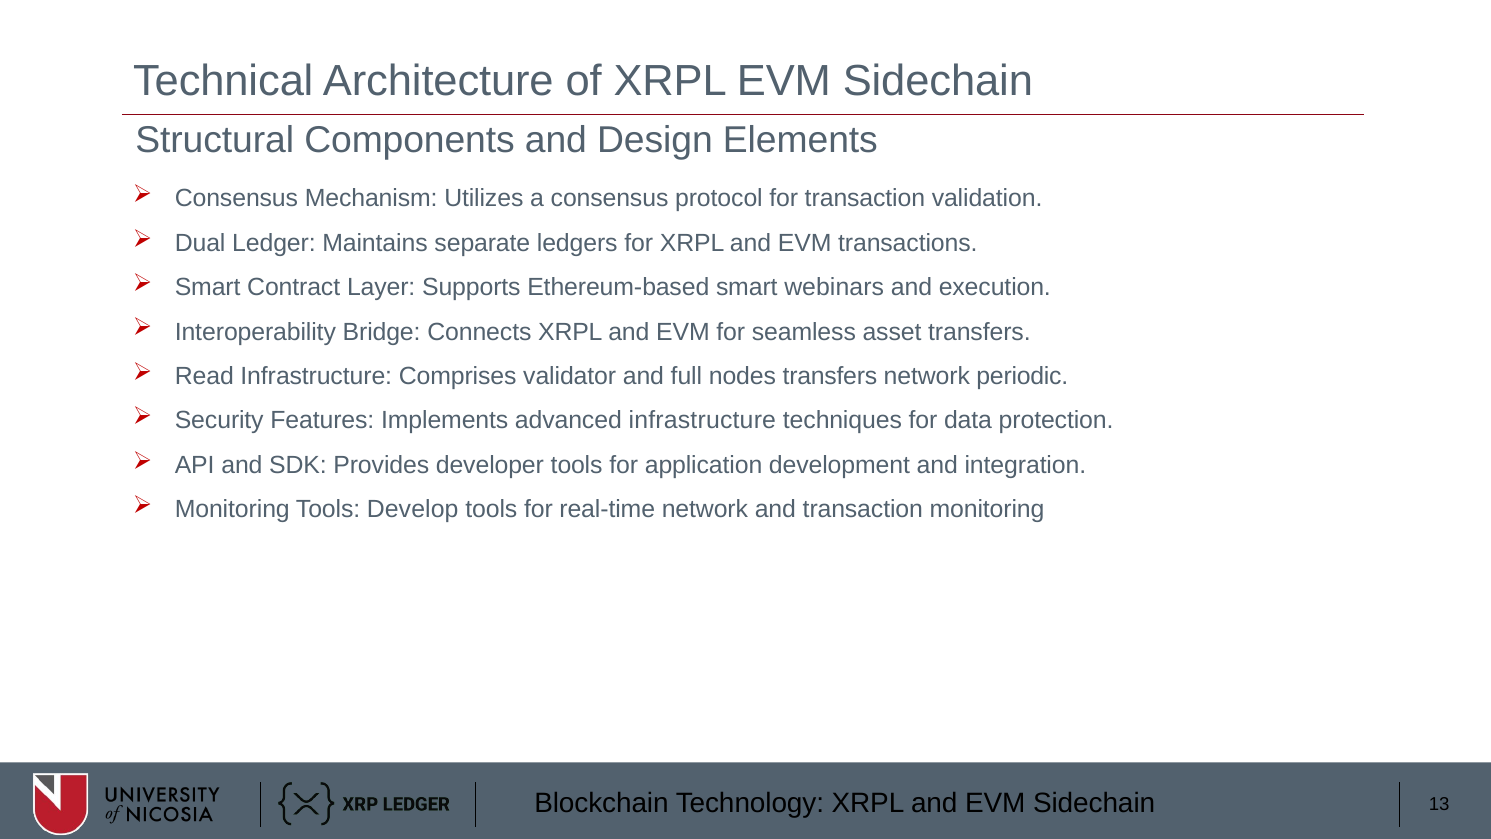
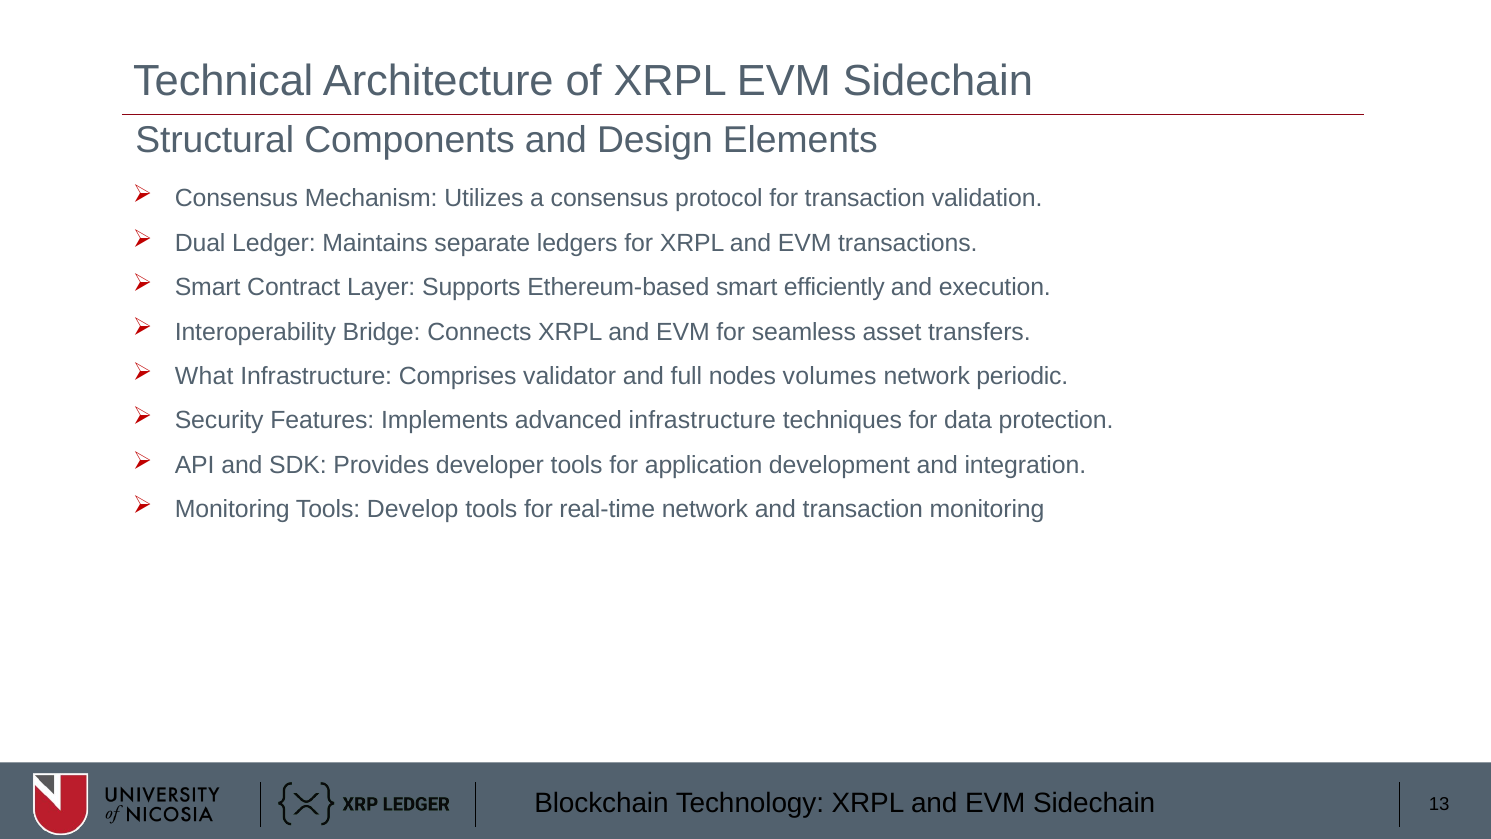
webinars: webinars -> efficiently (834, 287)
Read: Read -> What (204, 376)
nodes transfers: transfers -> volumes (830, 376)
